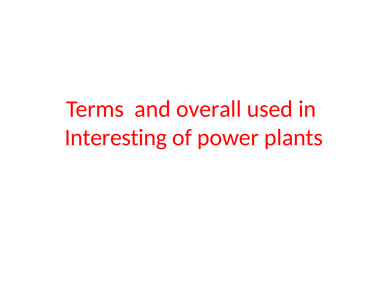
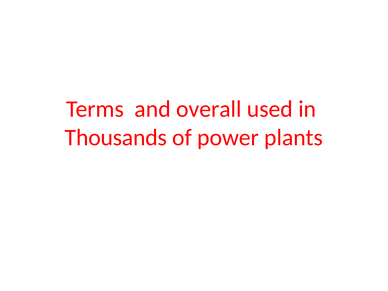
Interesting: Interesting -> Thousands (116, 137)
